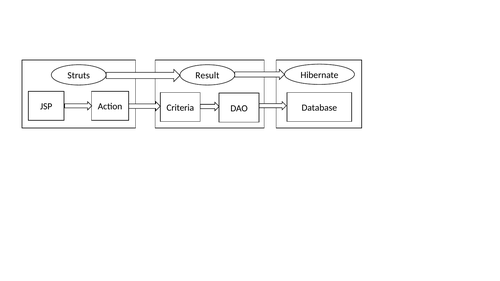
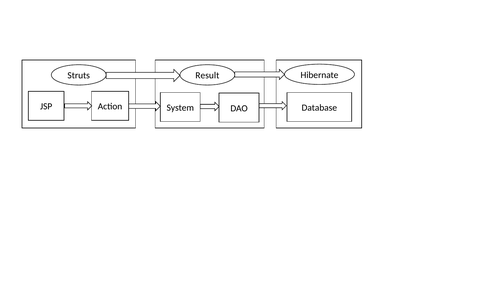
Criteria: Criteria -> System (180, 108)
